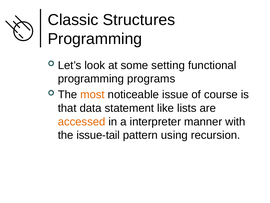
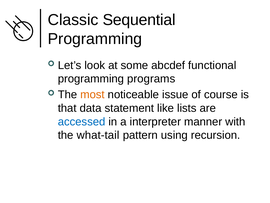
Structures: Structures -> Sequential (139, 20)
setting: setting -> abcdef (168, 65)
accessed colour: orange -> blue (82, 121)
issue-tail: issue-tail -> what-tail (98, 135)
